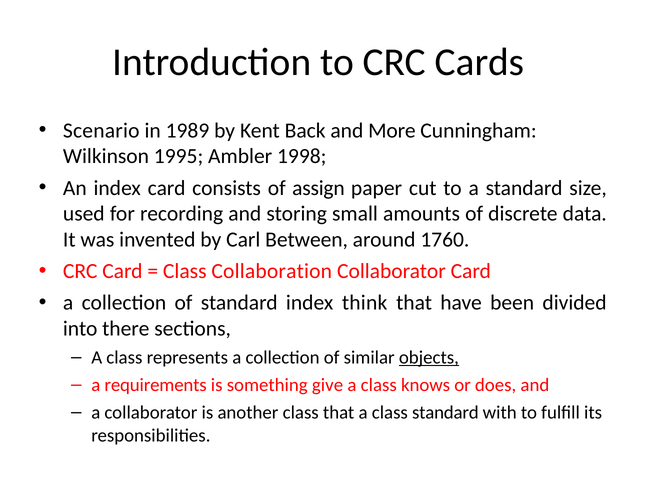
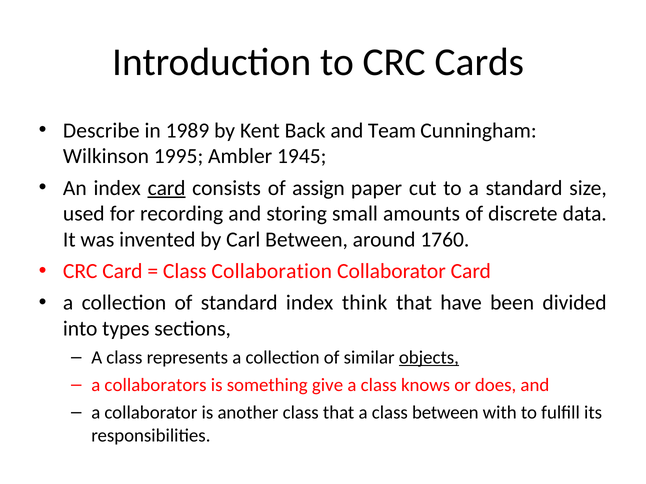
Scenario: Scenario -> Describe (101, 131)
More: More -> Team (392, 131)
1998: 1998 -> 1945 (302, 157)
card underline: none -> present (167, 188)
there: there -> types (126, 329)
requirements: requirements -> collaborators (155, 386)
class standard: standard -> between (445, 413)
